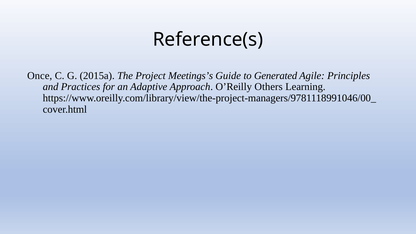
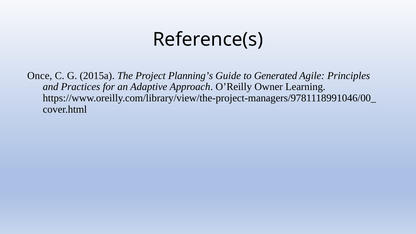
Meetings’s: Meetings’s -> Planning’s (191, 76)
Others: Others -> Owner (269, 87)
